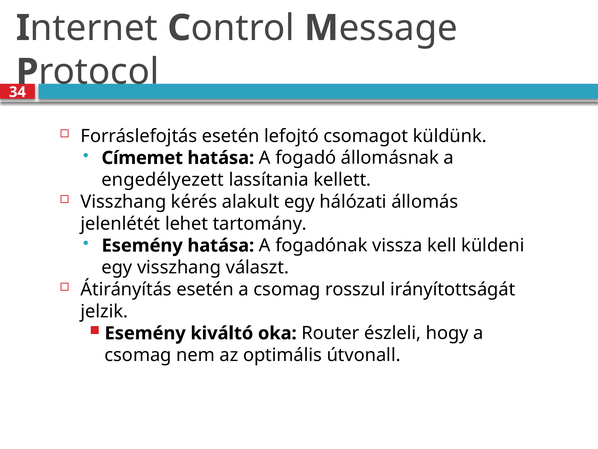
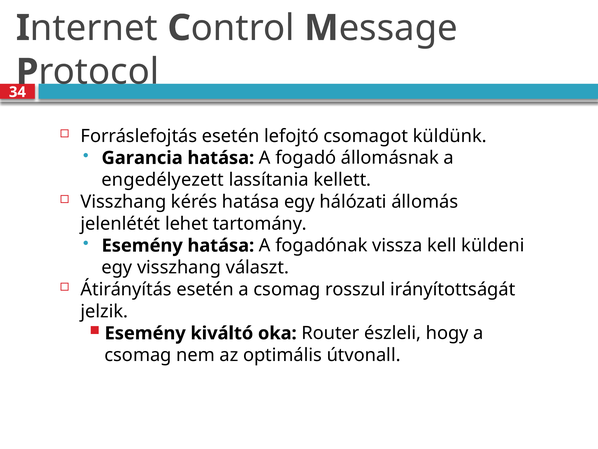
Címemet: Címemet -> Garancia (142, 158)
kérés alakult: alakult -> hatása (251, 202)
